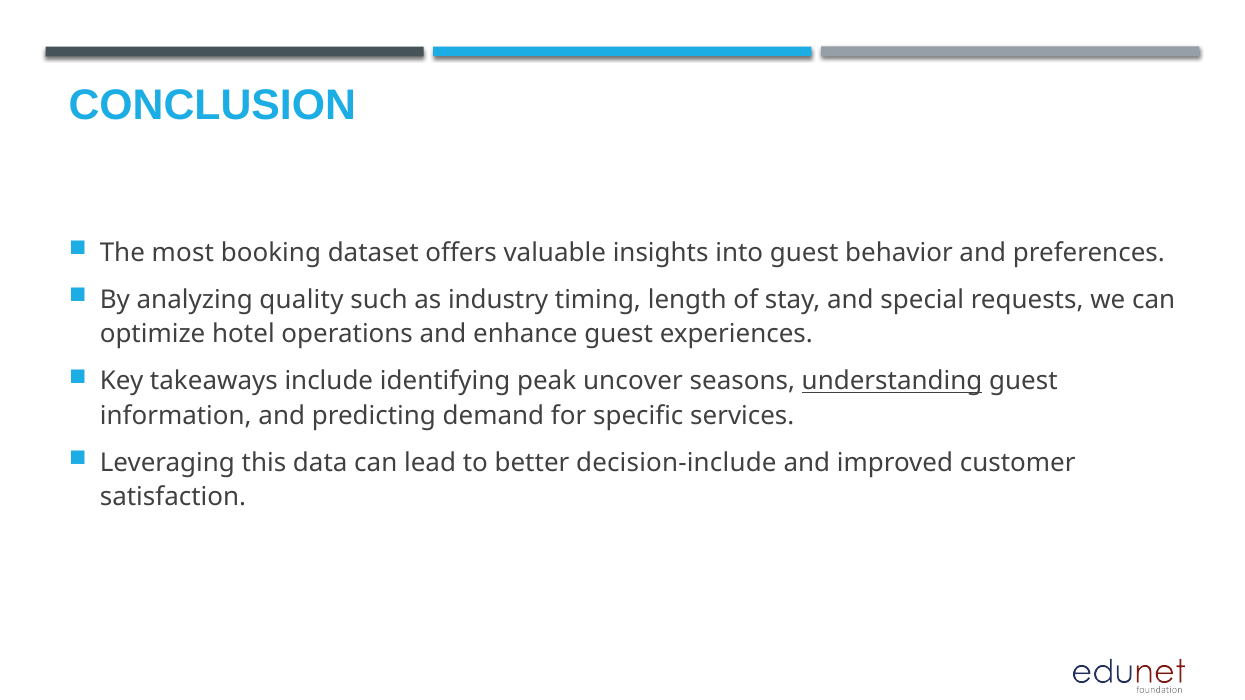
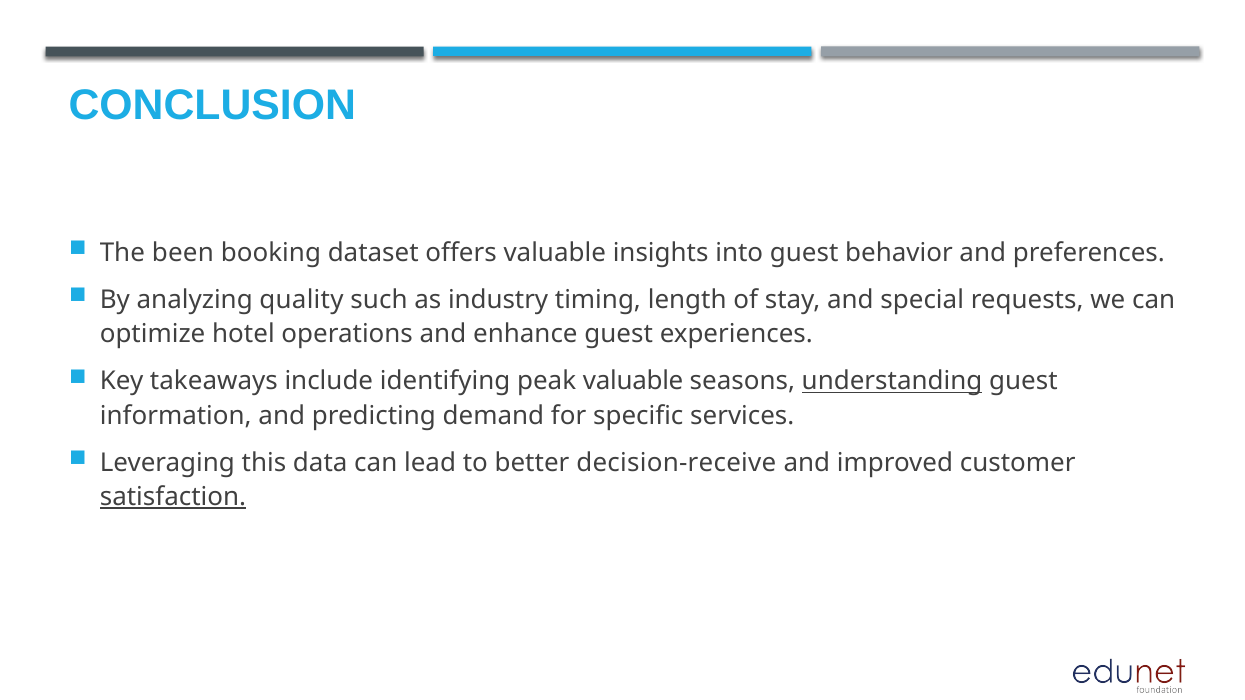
most: most -> been (183, 253)
peak uncover: uncover -> valuable (633, 381)
decision-include: decision-include -> decision-receive (676, 463)
satisfaction underline: none -> present (173, 497)
